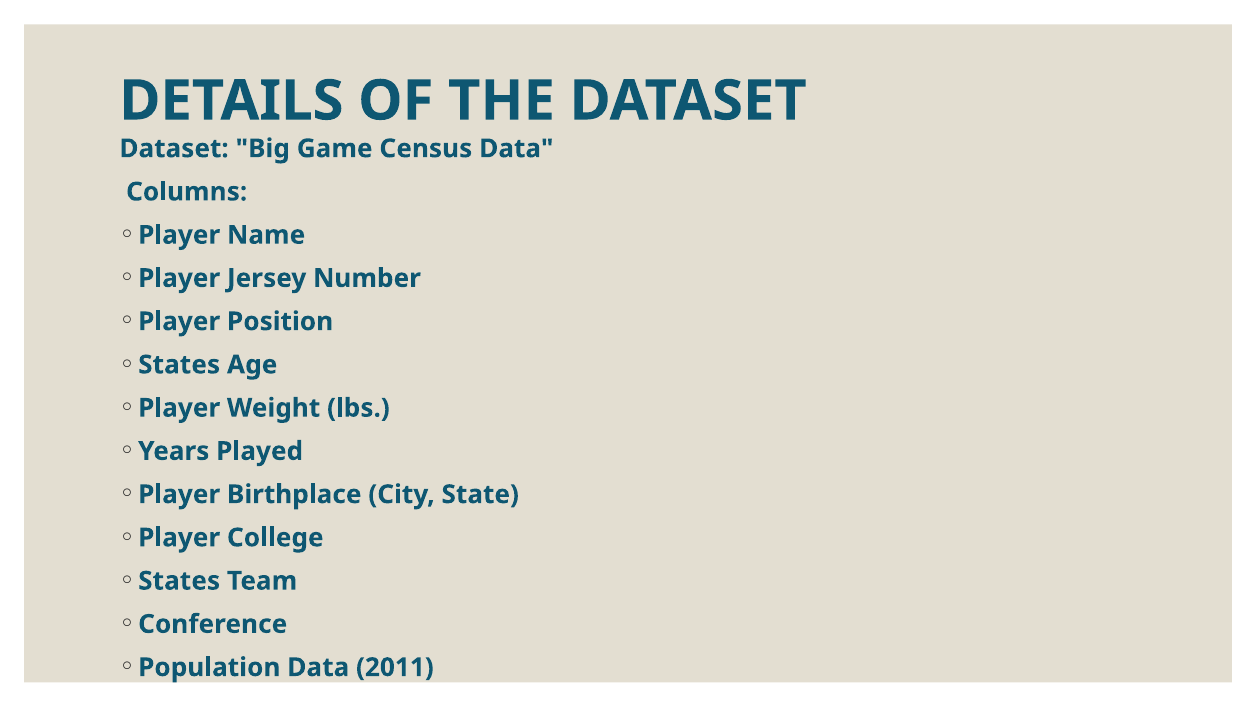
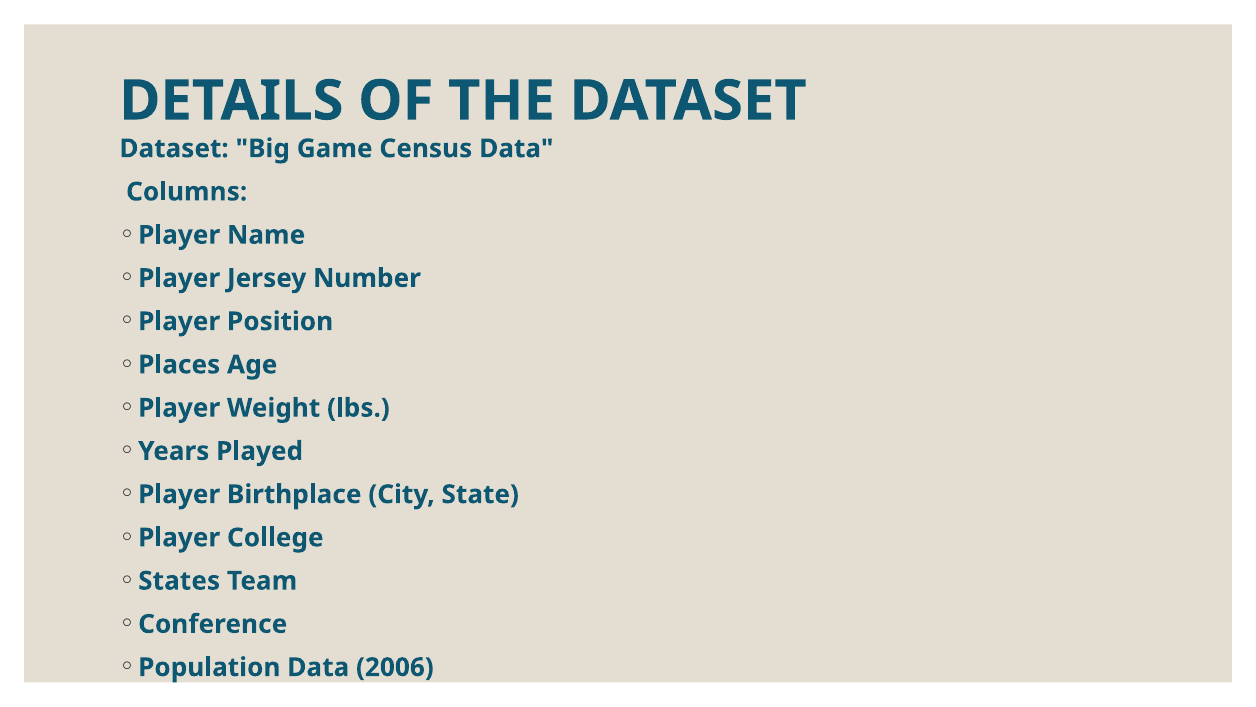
States: States -> Places (179, 365)
2011: 2011 -> 2006 (395, 667)
